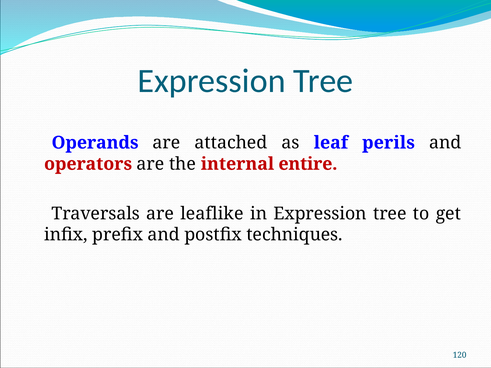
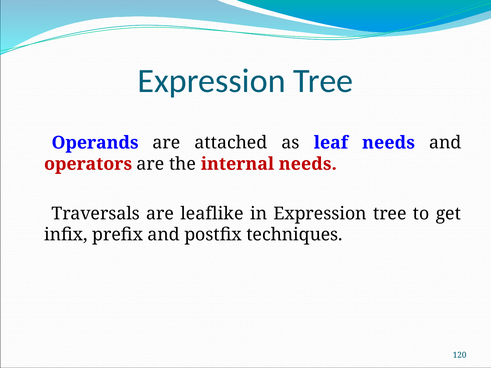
leaf perils: perils -> needs (388, 143)
internal entire: entire -> needs (308, 164)
